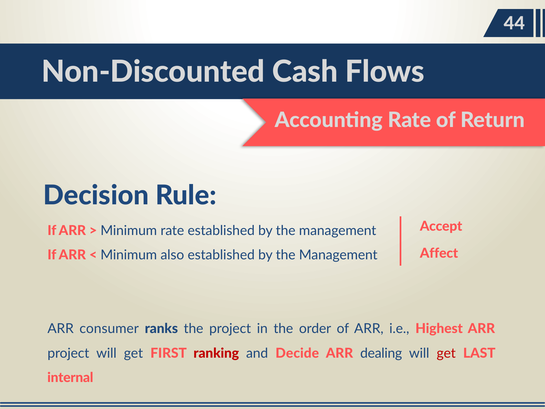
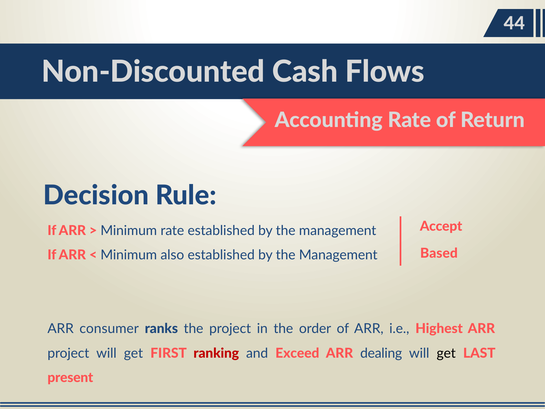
Affect: Affect -> Based (439, 253)
Decide: Decide -> Exceed (297, 353)
get colour: red -> black (446, 353)
internal: internal -> present (70, 378)
